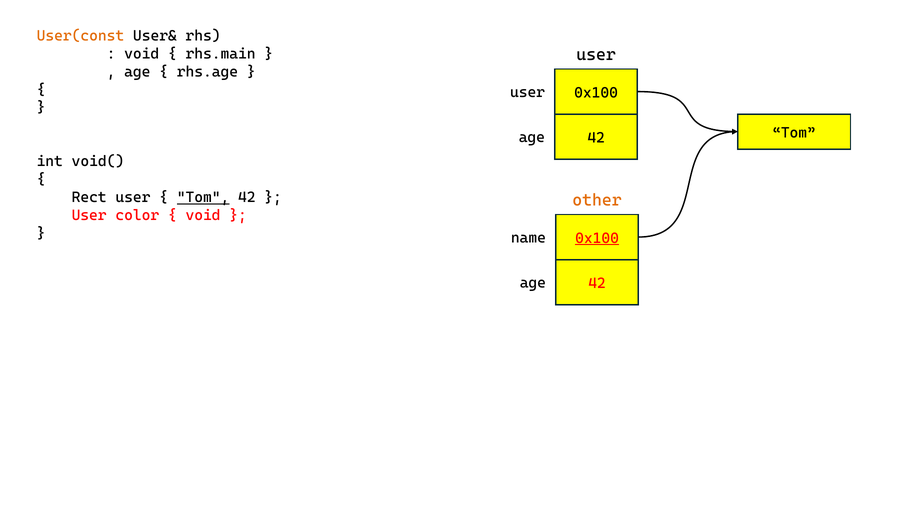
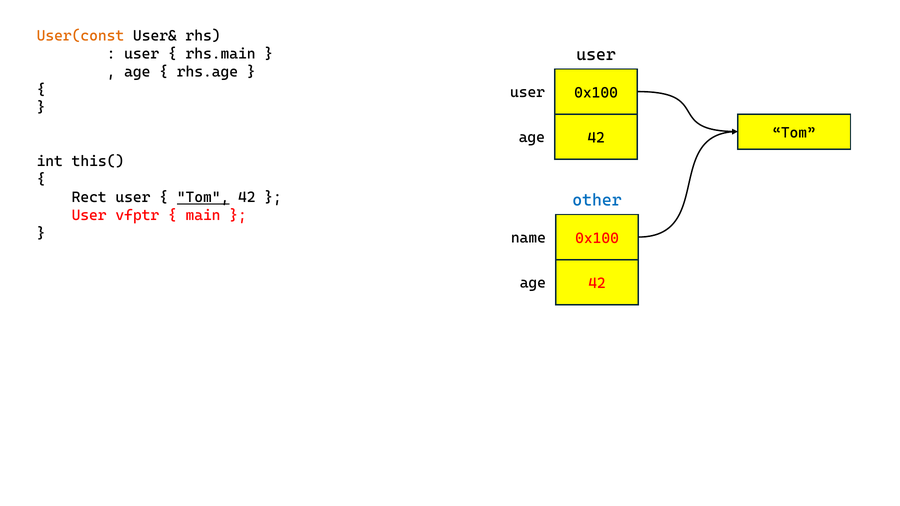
void: void -> user (142, 54)
void(: void( -> this( (98, 162)
other colour: orange -> blue (597, 200)
color: color -> vfptr (137, 216)
void: void -> main (203, 216)
0x100 underline: present -> none (597, 238)
